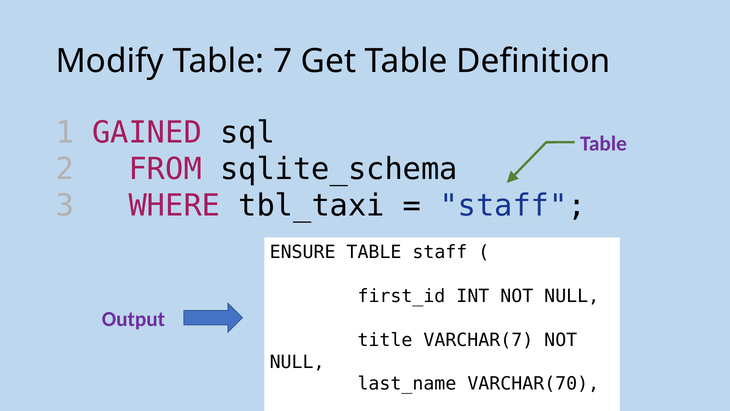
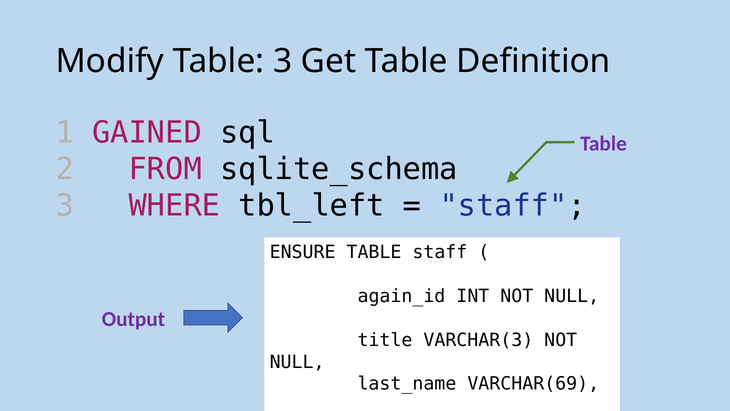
Table 7: 7 -> 3 (283, 61)
tbl_taxi: tbl_taxi -> tbl_left (312, 205)
first_id: first_id -> again_id (401, 296)
VARCHAR(7: VARCHAR(7 -> VARCHAR(3 (478, 340)
VARCHAR(70: VARCHAR(70 -> VARCHAR(69 (533, 384)
